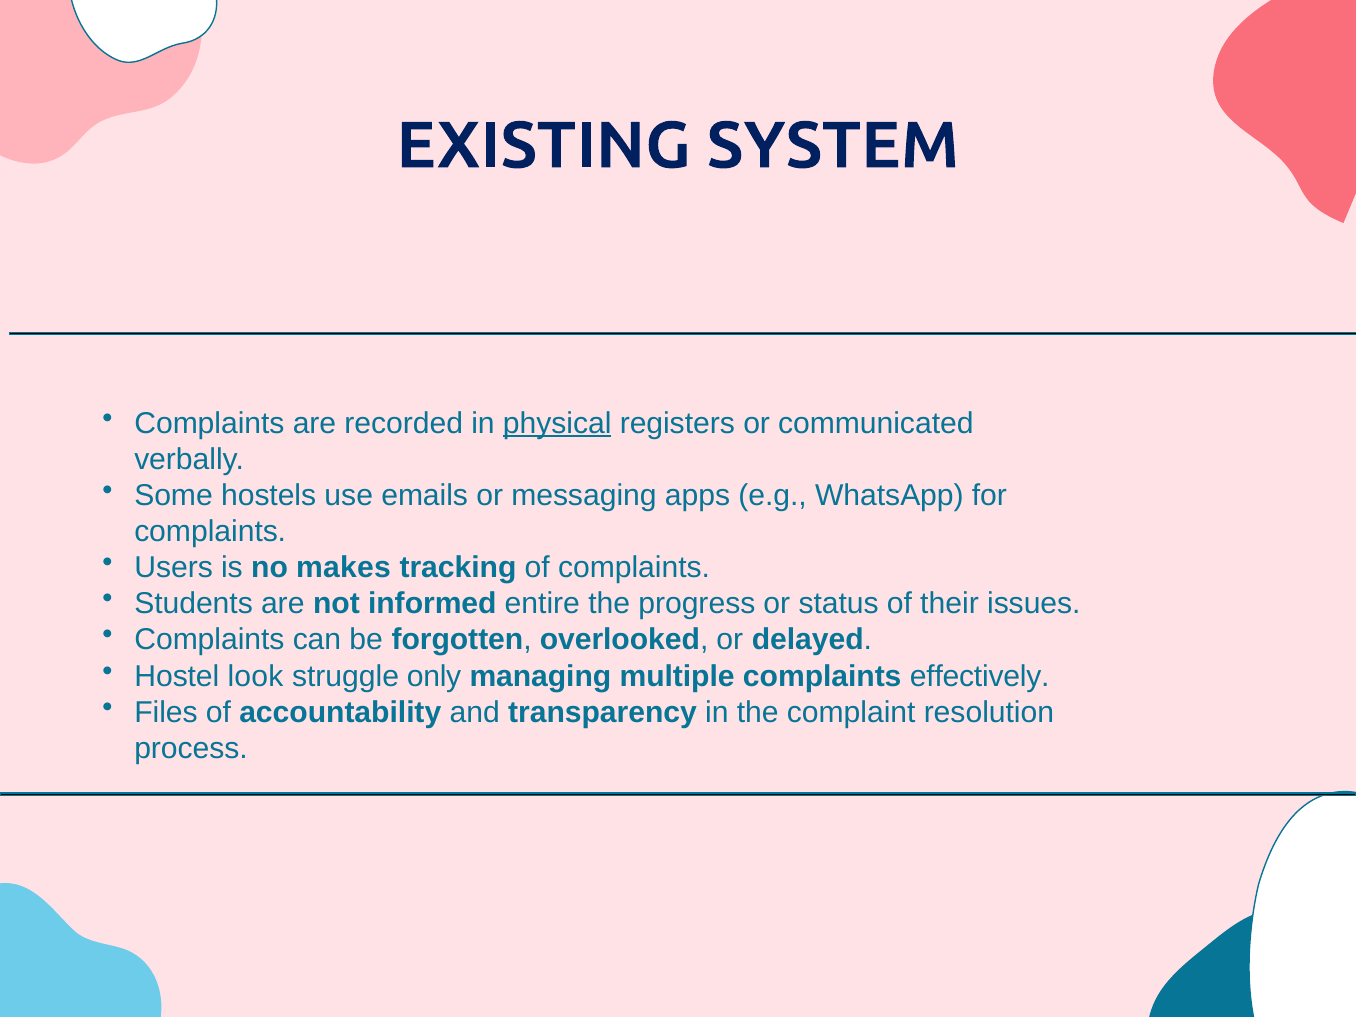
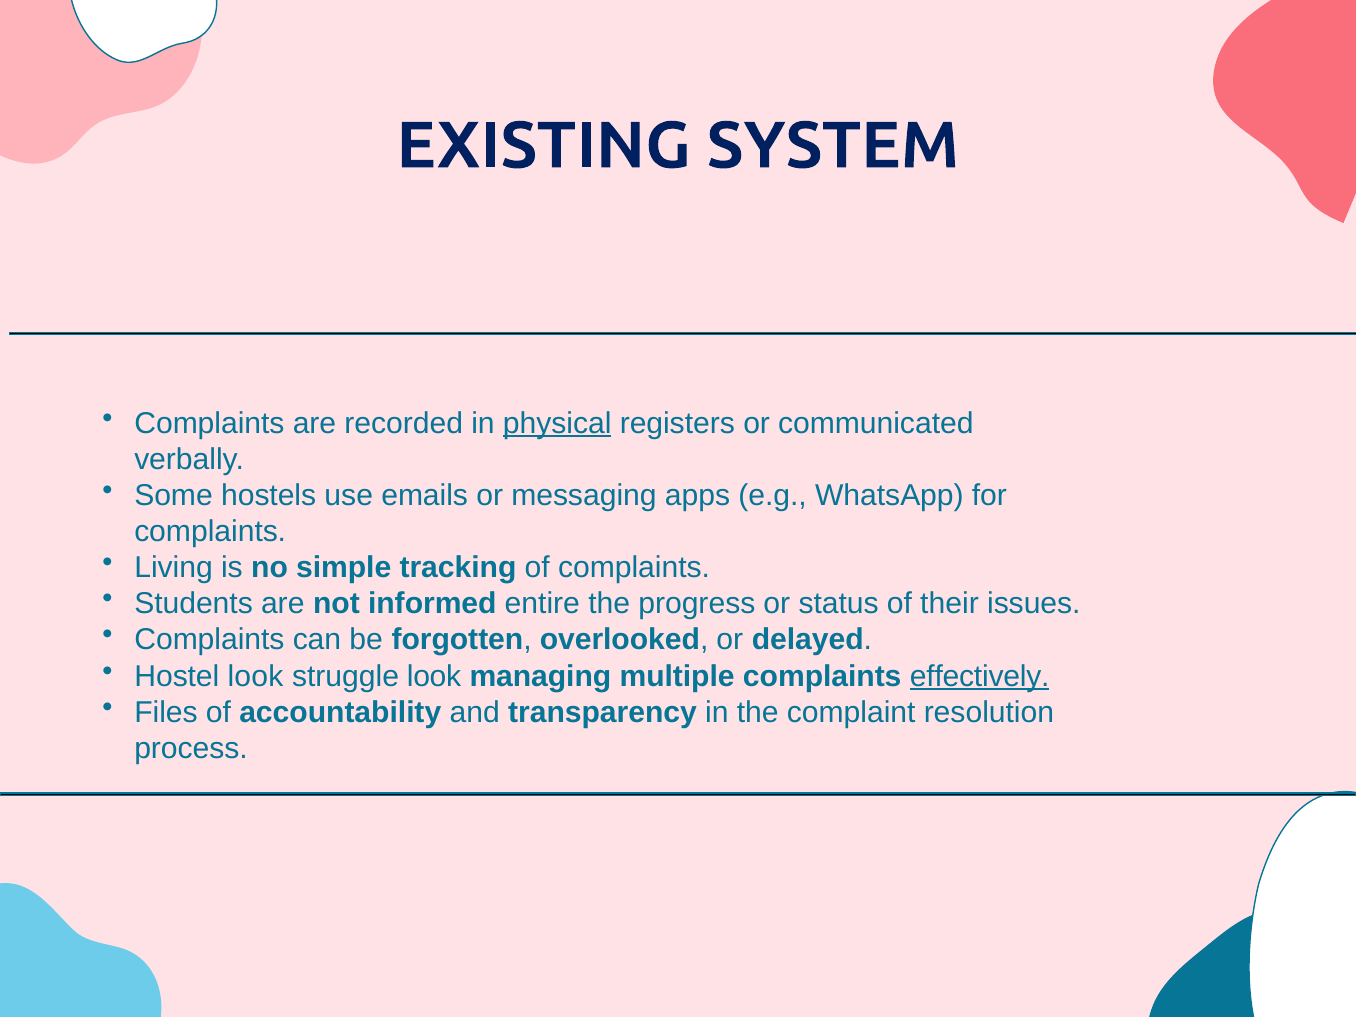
Users: Users -> Living (174, 568)
makes: makes -> simple (344, 568)
struggle only: only -> look (434, 676)
effectively underline: none -> present (980, 676)
